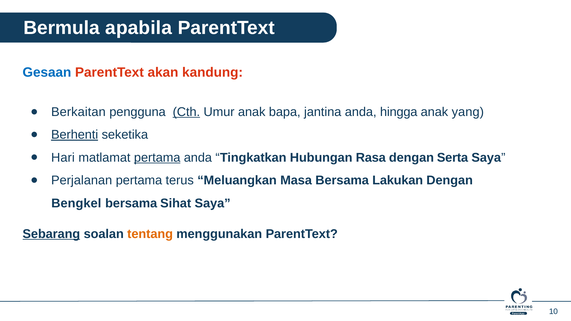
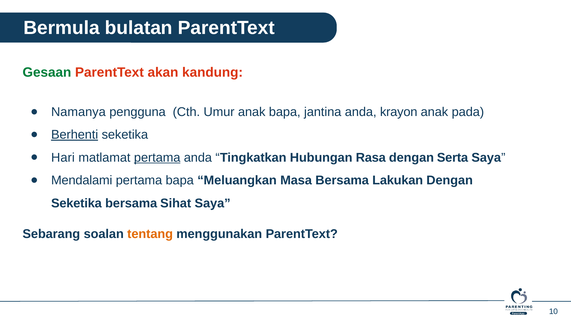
apabila: apabila -> bulatan (139, 28)
Gesaan colour: blue -> green (47, 73)
Berkaitan: Berkaitan -> Namanya (78, 112)
Cth underline: present -> none (186, 112)
hingga: hingga -> krayon (399, 112)
yang: yang -> pada (468, 112)
Perjalanan: Perjalanan -> Mendalami (82, 180)
pertama terus: terus -> bapa (180, 180)
Bengkel: Bengkel -> Seketika (76, 203)
Sebarang underline: present -> none (51, 234)
